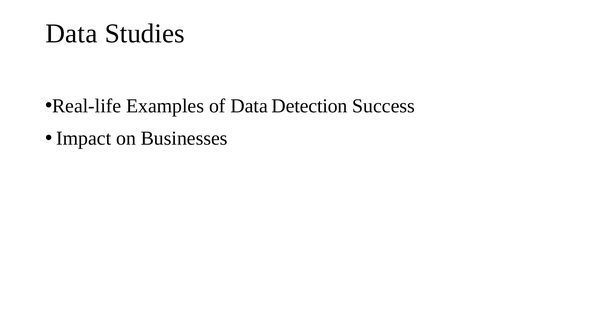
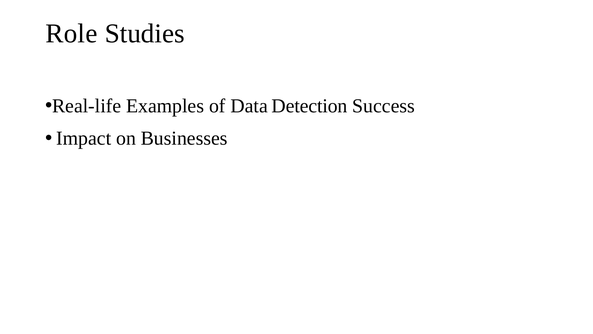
Data: Data -> Role (71, 34)
